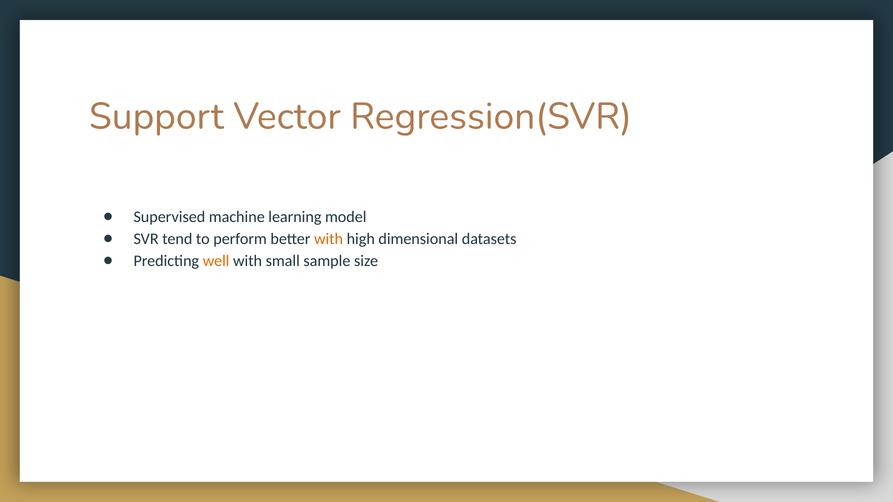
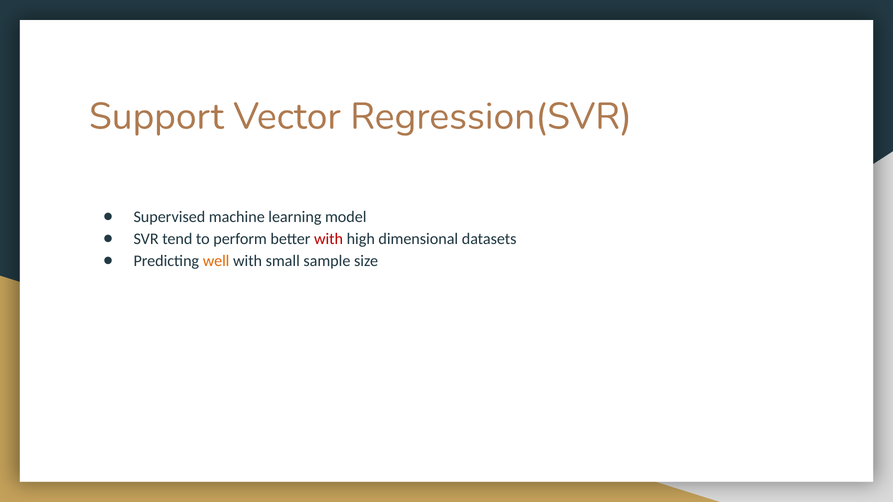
with colour: orange -> red (329, 239)
